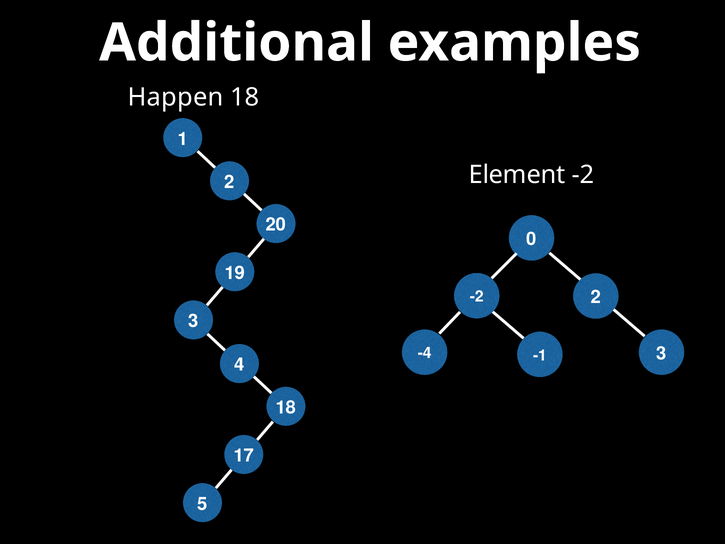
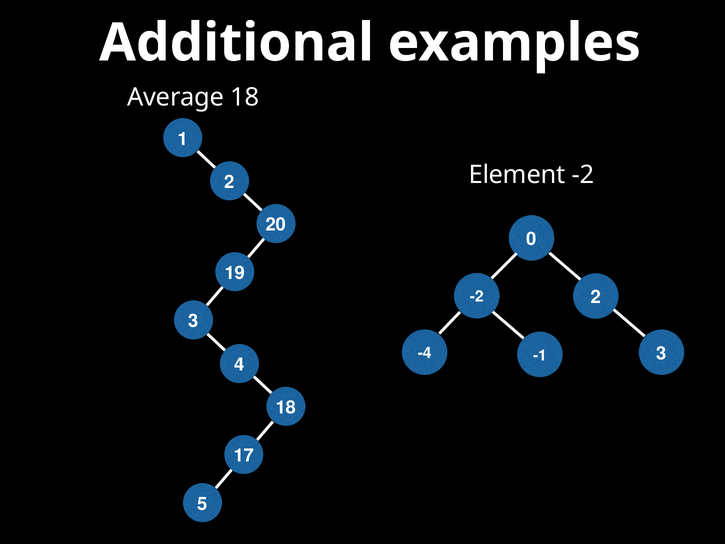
Happen: Happen -> Average (176, 97)
